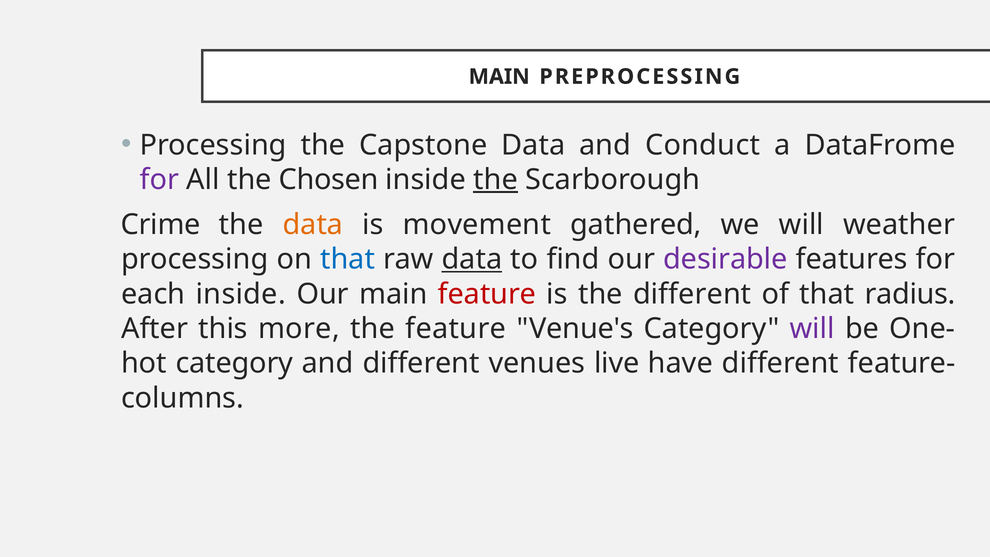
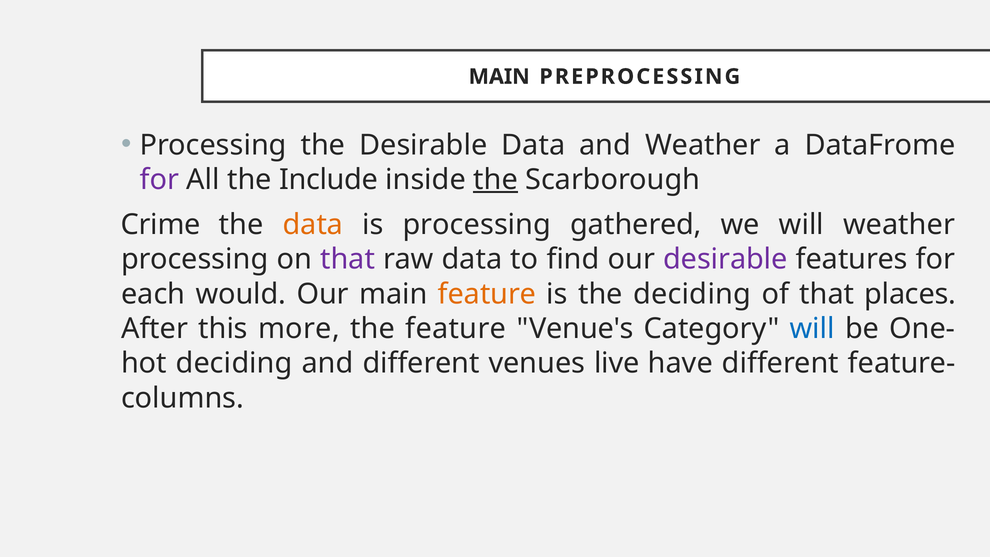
the Capstone: Capstone -> Desirable (423, 145)
and Conduct: Conduct -> Weather (703, 145)
Chosen: Chosen -> Include (329, 180)
is movement: movement -> processing (477, 225)
that colour: blue -> purple (348, 259)
data underline: present -> none (472, 259)
each inside: inside -> would (241, 294)
feature colour: red -> orange (487, 294)
the different: different -> deciding (692, 294)
radius: radius -> places (910, 294)
will colour: purple -> blue (812, 329)
category: category -> deciding (234, 363)
